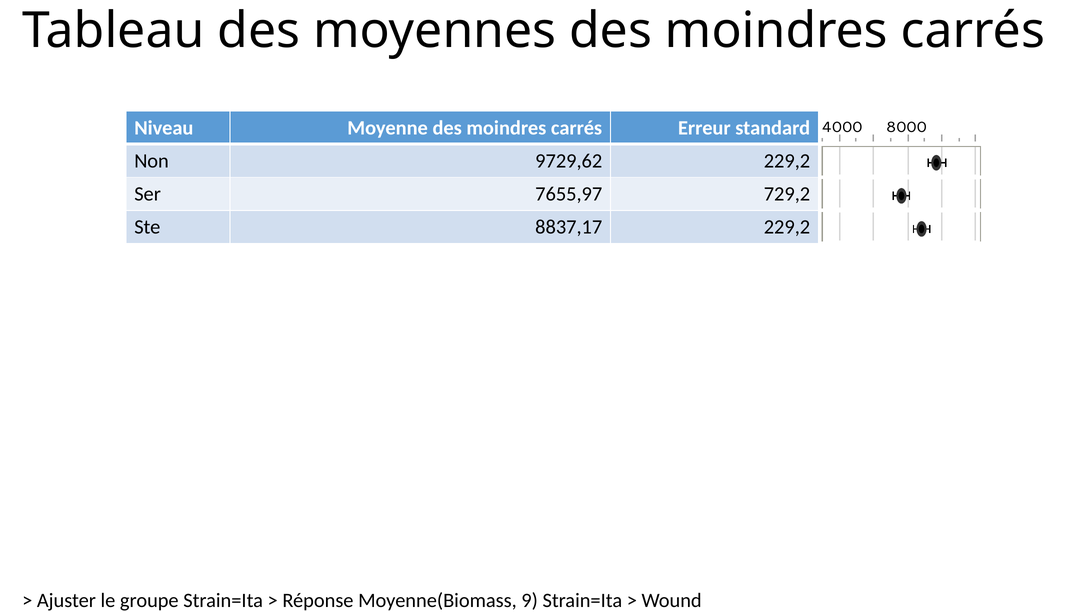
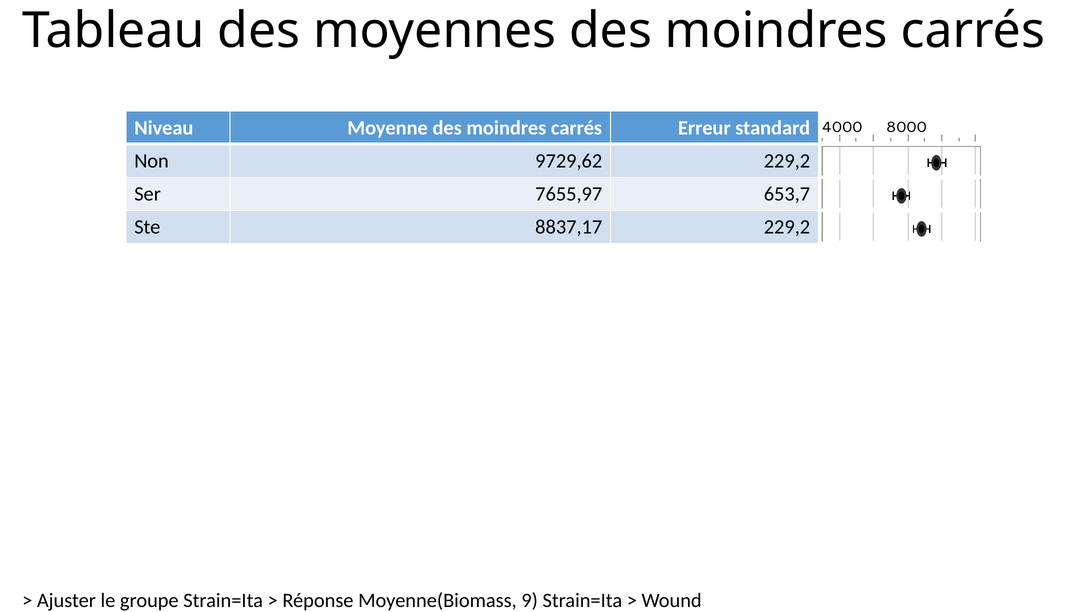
729,2: 729,2 -> 653,7 (787, 194)
